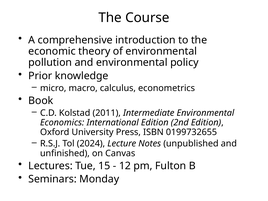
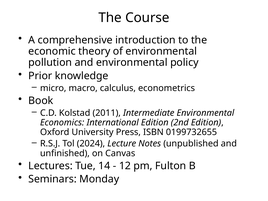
15: 15 -> 14 (104, 166)
